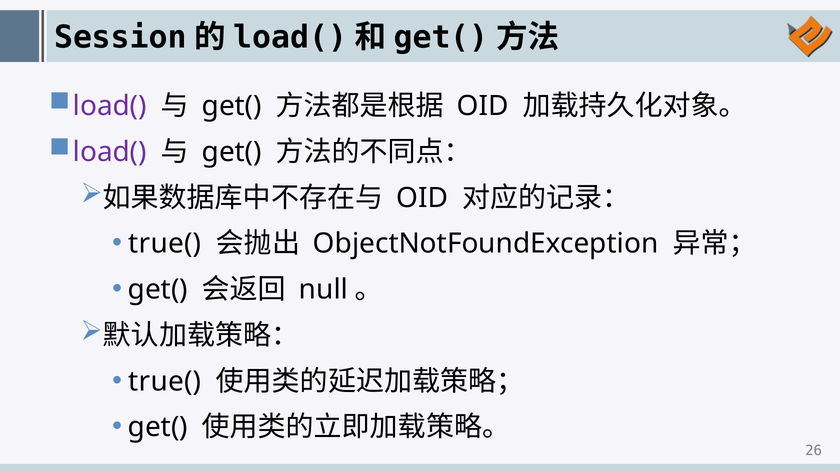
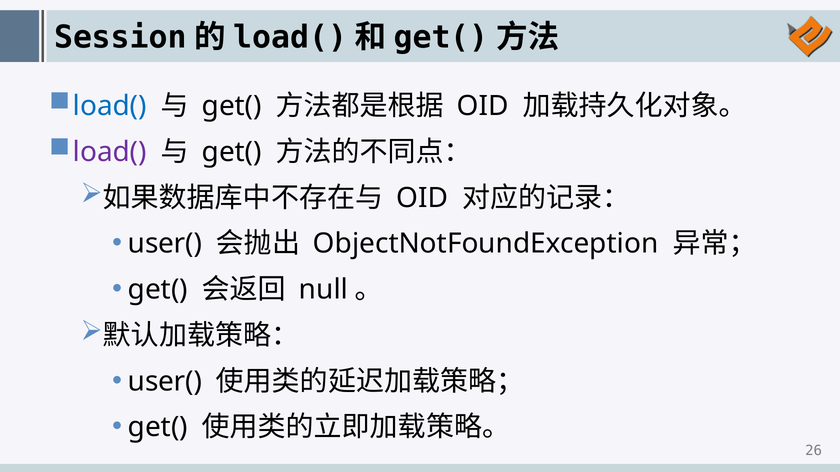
load( colour: purple -> blue (110, 106)
true(: true( -> user( (165, 244)
true(: true( -> user( (165, 382)
